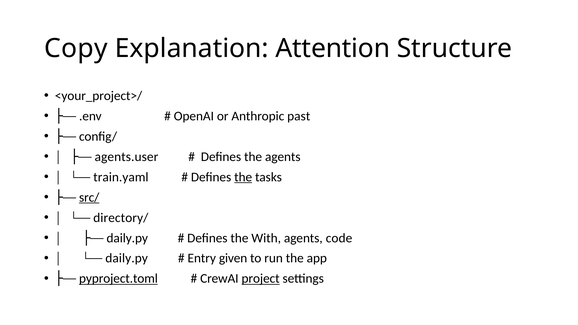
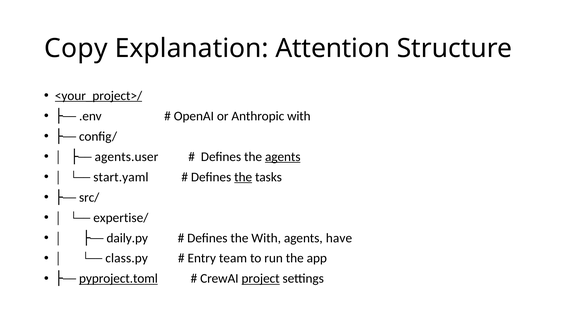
<your_project>/ underline: none -> present (99, 96)
Anthropic past: past -> with (299, 116)
agents underline: none -> present (283, 157)
train.yaml: train.yaml -> start.yaml (121, 177)
src/ underline: present -> none (89, 197)
directory/: directory/ -> expertise/ (121, 218)
code: code -> have (339, 238)
daily.py: daily.py -> class.py (127, 258)
given: given -> team (233, 258)
